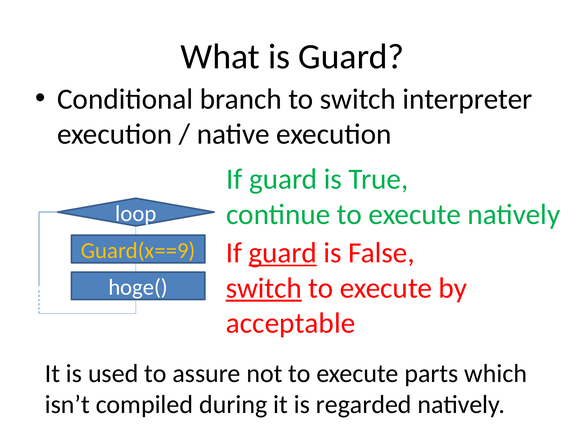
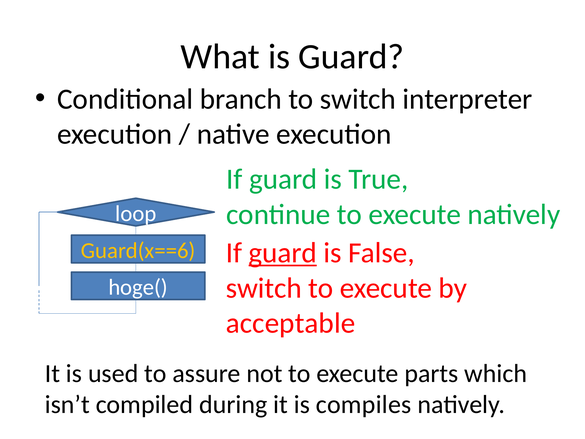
Guard(x==9: Guard(x==9 -> Guard(x==6 (138, 250)
switch underline: present -> none (264, 288)
regarded: regarded -> compiles (364, 404)
